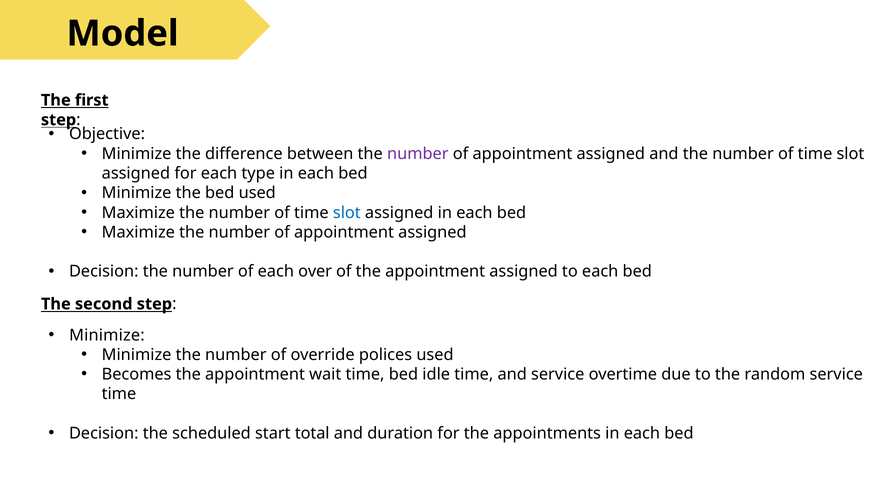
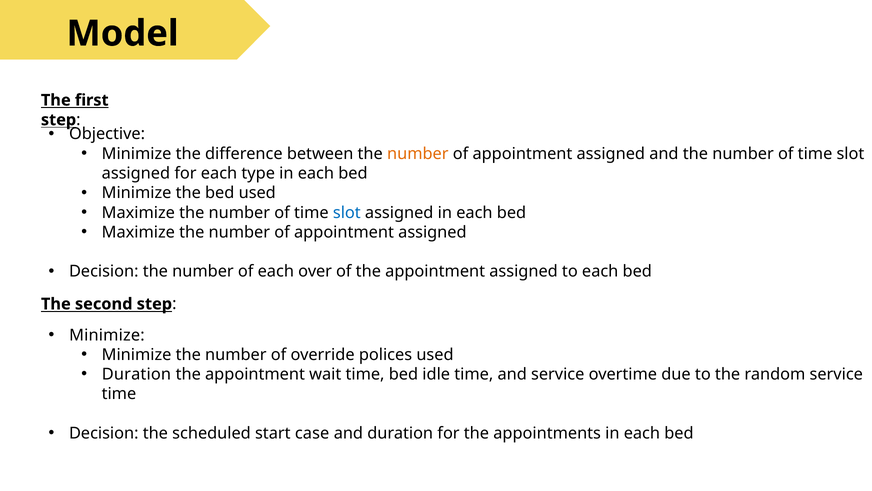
number colour: purple -> orange (418, 154)
Becomes: Becomes -> Duration (136, 374)
total: total -> case (312, 433)
